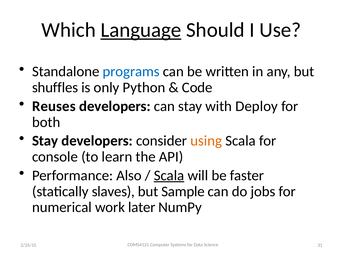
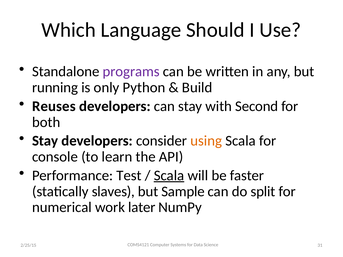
Language underline: present -> none (141, 30)
programs colour: blue -> purple (131, 72)
shuffles: shuffles -> running (55, 88)
Code: Code -> Build (197, 88)
Deploy: Deploy -> Second (257, 106)
Also: Also -> Test (129, 176)
jobs: jobs -> split (263, 192)
